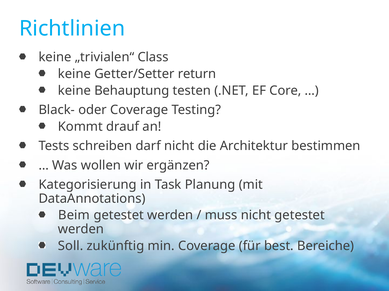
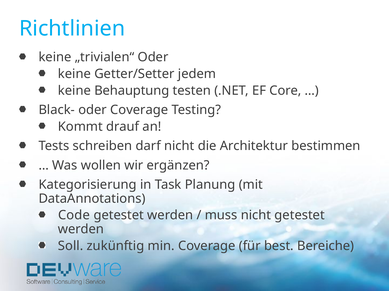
„trivialen“ Class: Class -> Oder (153, 57)
return: return -> jedem (197, 74)
Beim: Beim -> Code (74, 216)
